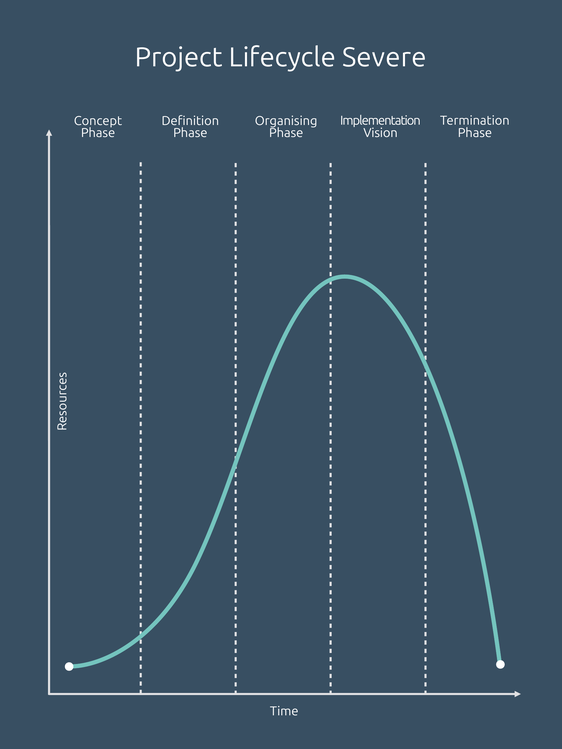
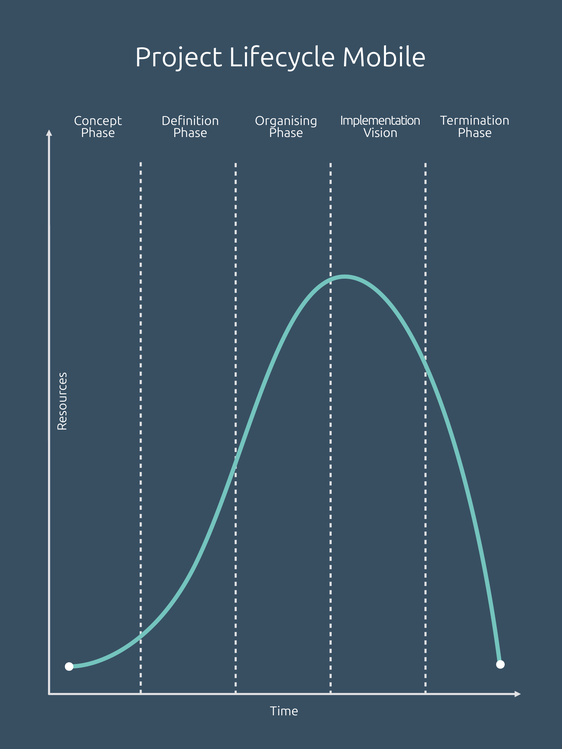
Severe: Severe -> Mobile (384, 58)
